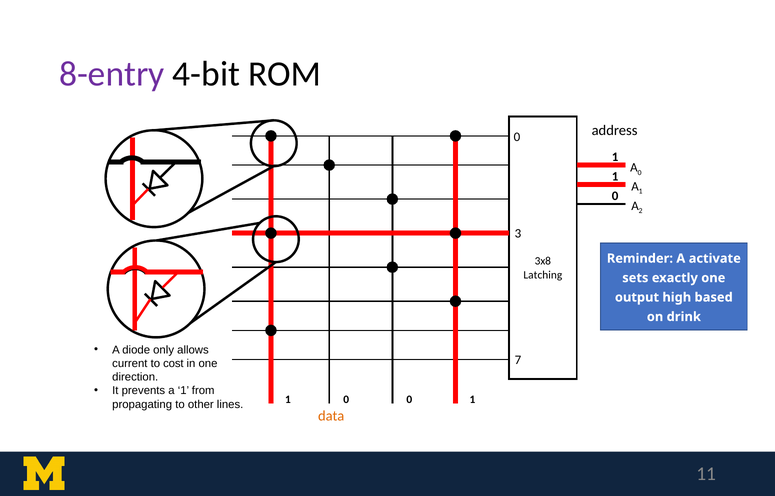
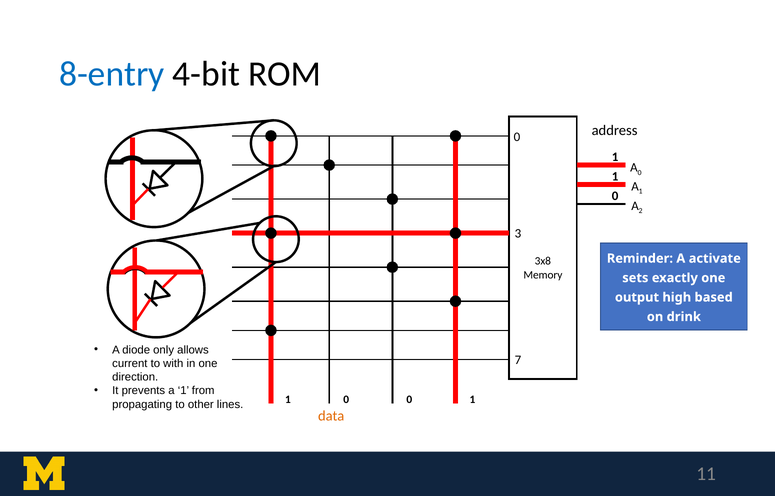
8-entry colour: purple -> blue (112, 74)
Latching: Latching -> Memory (543, 274)
cost: cost -> with (173, 363)
